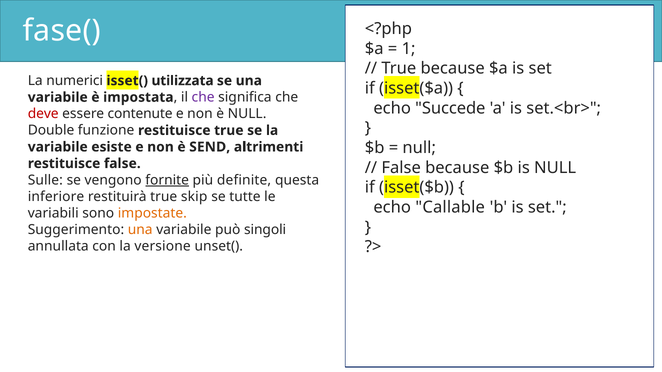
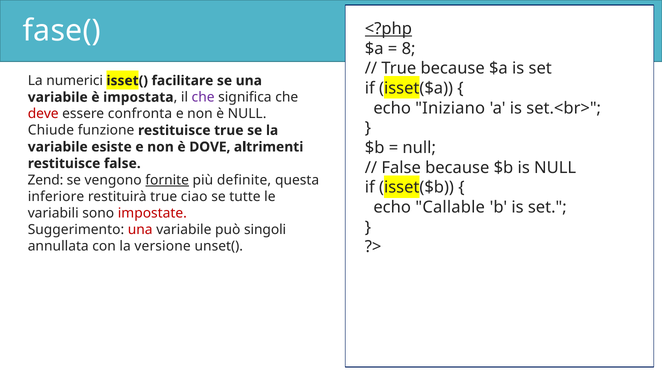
<?php underline: none -> present (388, 29)
1: 1 -> 8 (409, 49)
utilizzata: utilizzata -> facilitare (182, 81)
Succede: Succede -> Iniziano (450, 108)
contenute: contenute -> confronta (140, 114)
Double: Double -> Chiude (51, 130)
SEND: SEND -> DOVE (210, 147)
Sulle: Sulle -> Zend (45, 180)
skip: skip -> ciao (194, 197)
impostate colour: orange -> red (152, 213)
una colour: orange -> red (140, 230)
